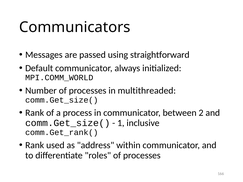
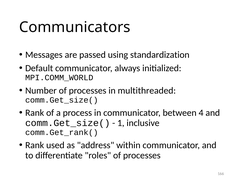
straightforward: straightforward -> standardization (160, 55)
2: 2 -> 4 (201, 113)
